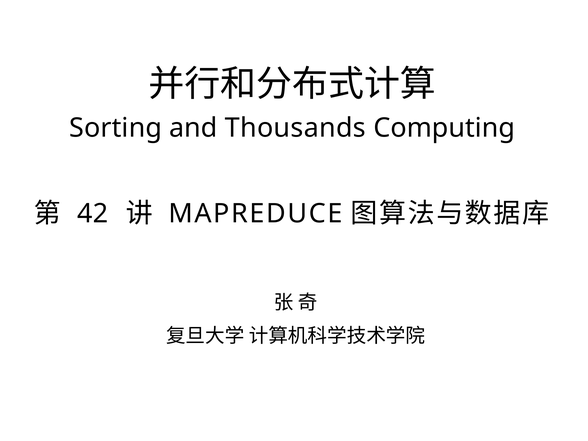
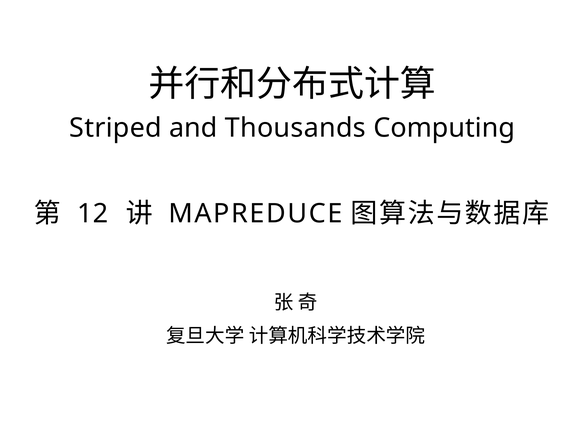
Sorting: Sorting -> Striped (116, 128)
42: 42 -> 12 (93, 214)
